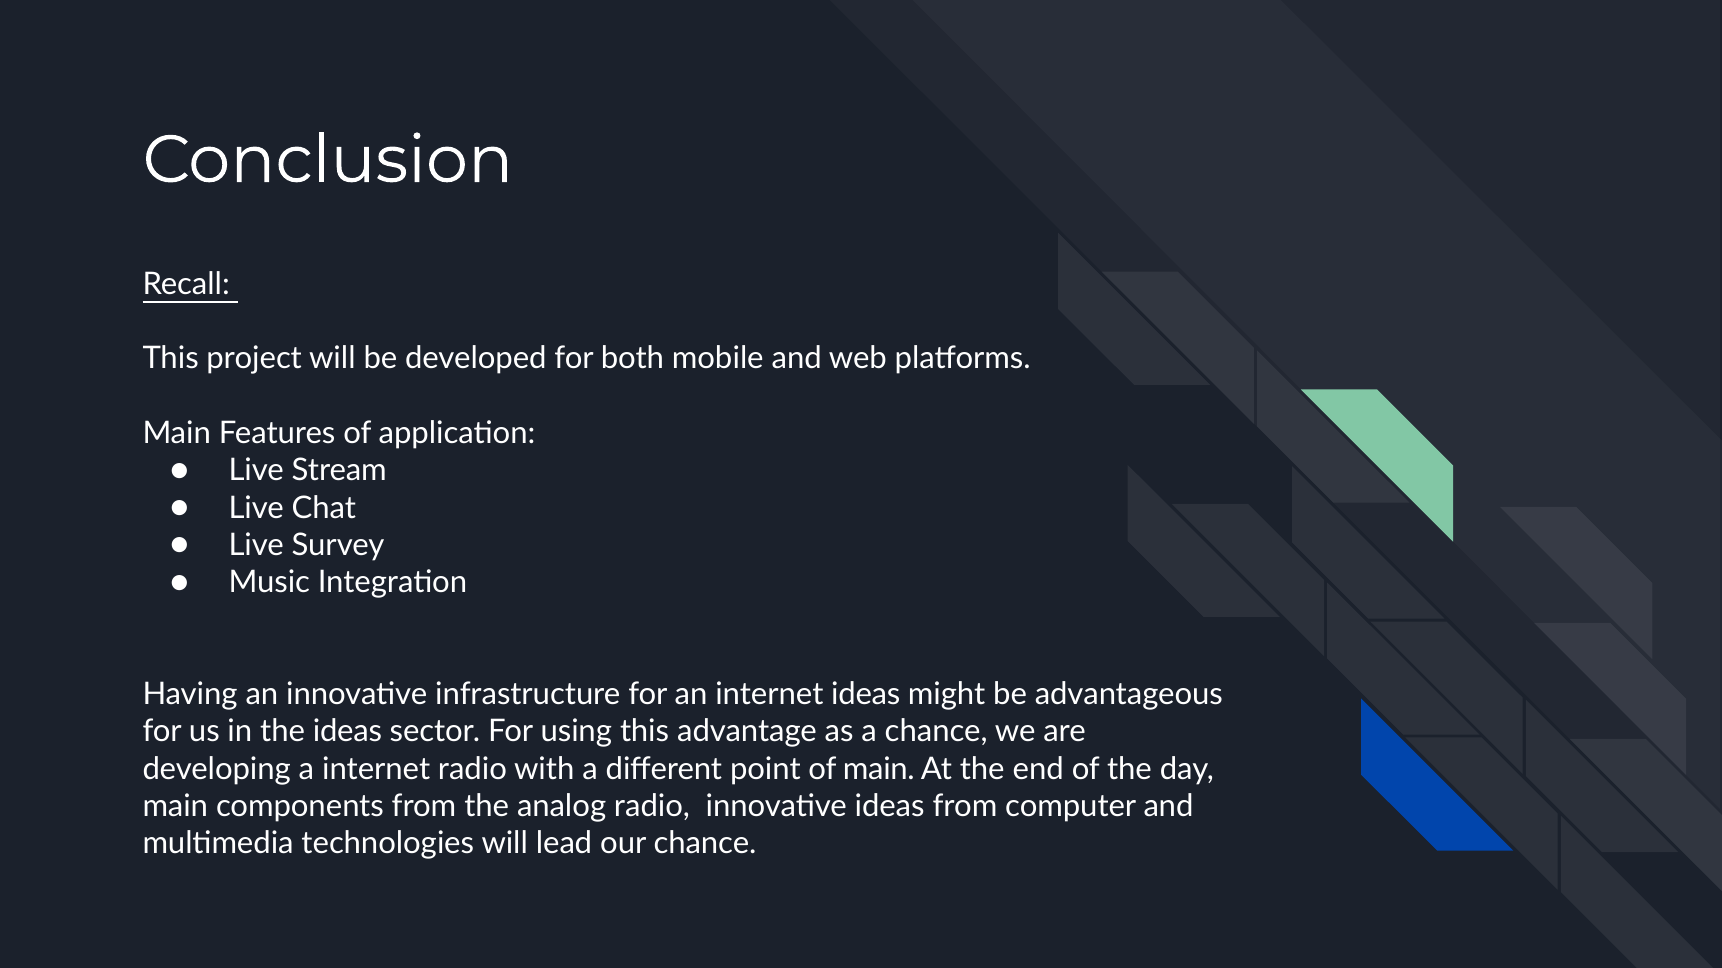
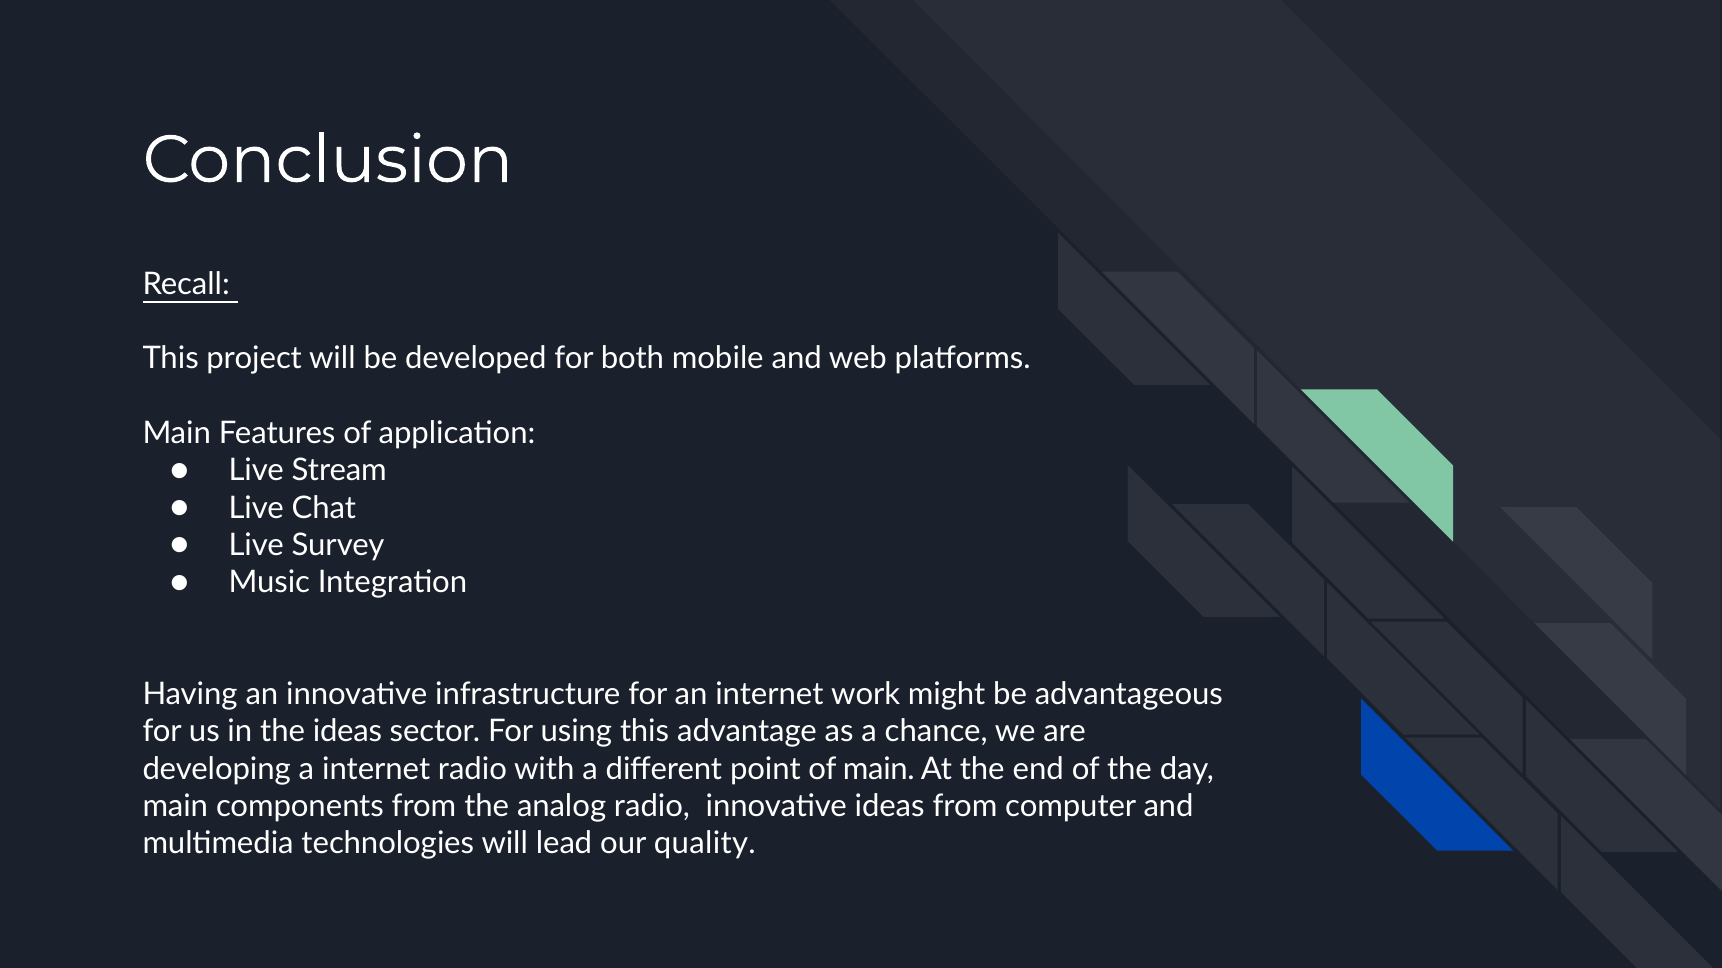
internet ideas: ideas -> work (866, 695)
our chance: chance -> quality (705, 844)
